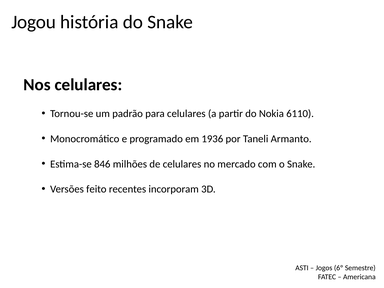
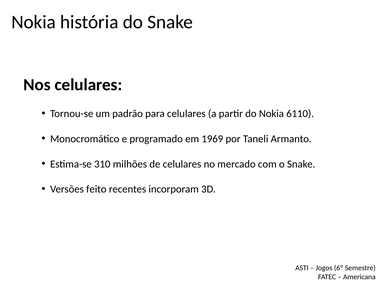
Jogou: Jogou -> Nokia (34, 22)
1936: 1936 -> 1969 (212, 139)
846: 846 -> 310 (102, 164)
